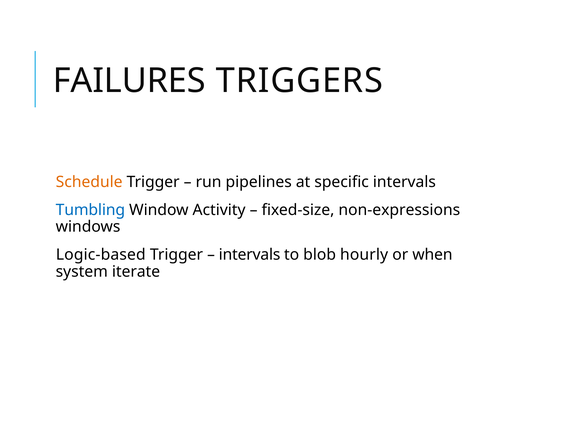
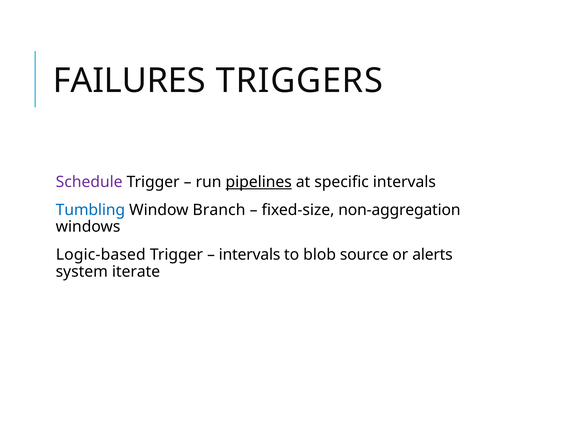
Schedule colour: orange -> purple (89, 182)
pipelines underline: none -> present (259, 182)
Activity: Activity -> Branch (219, 209)
non-expressions: non-expressions -> non-aggregation (399, 209)
hourly: hourly -> source (364, 254)
when: when -> alerts (432, 254)
